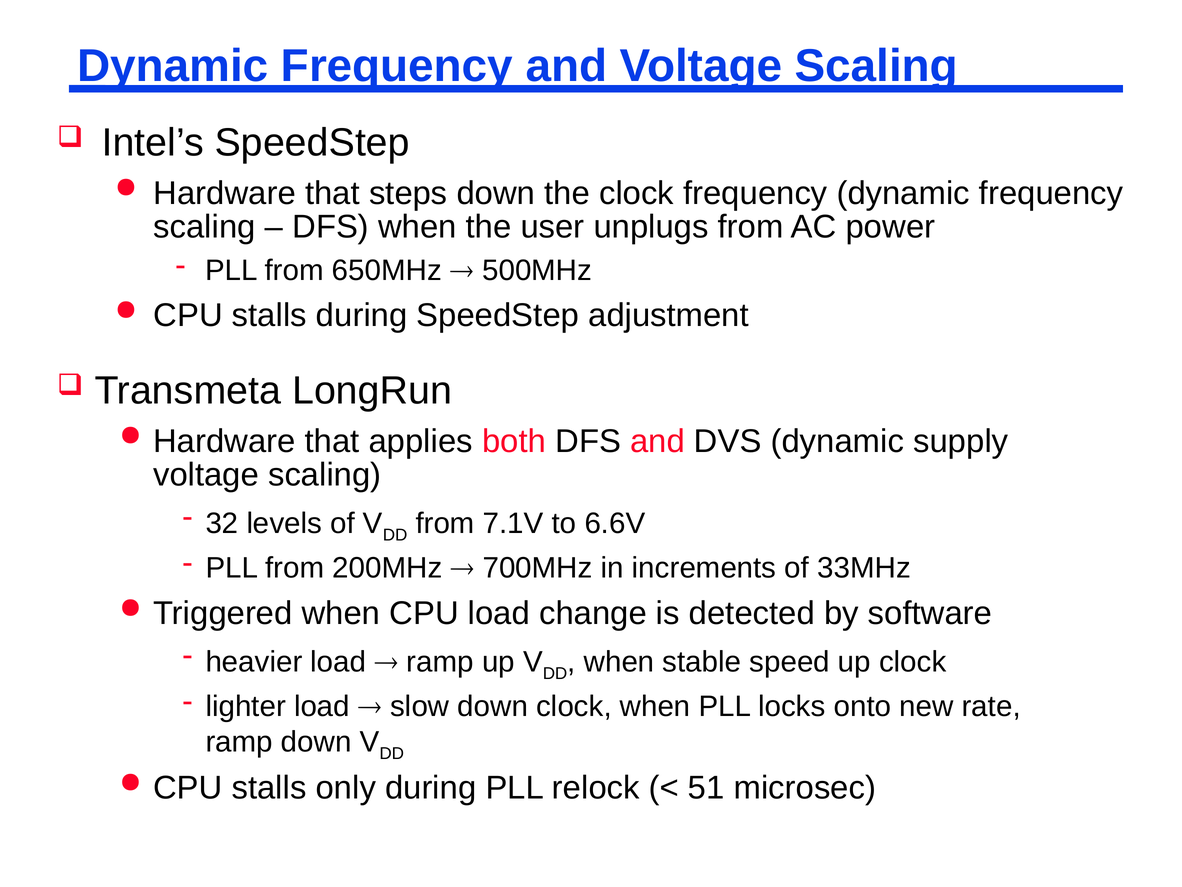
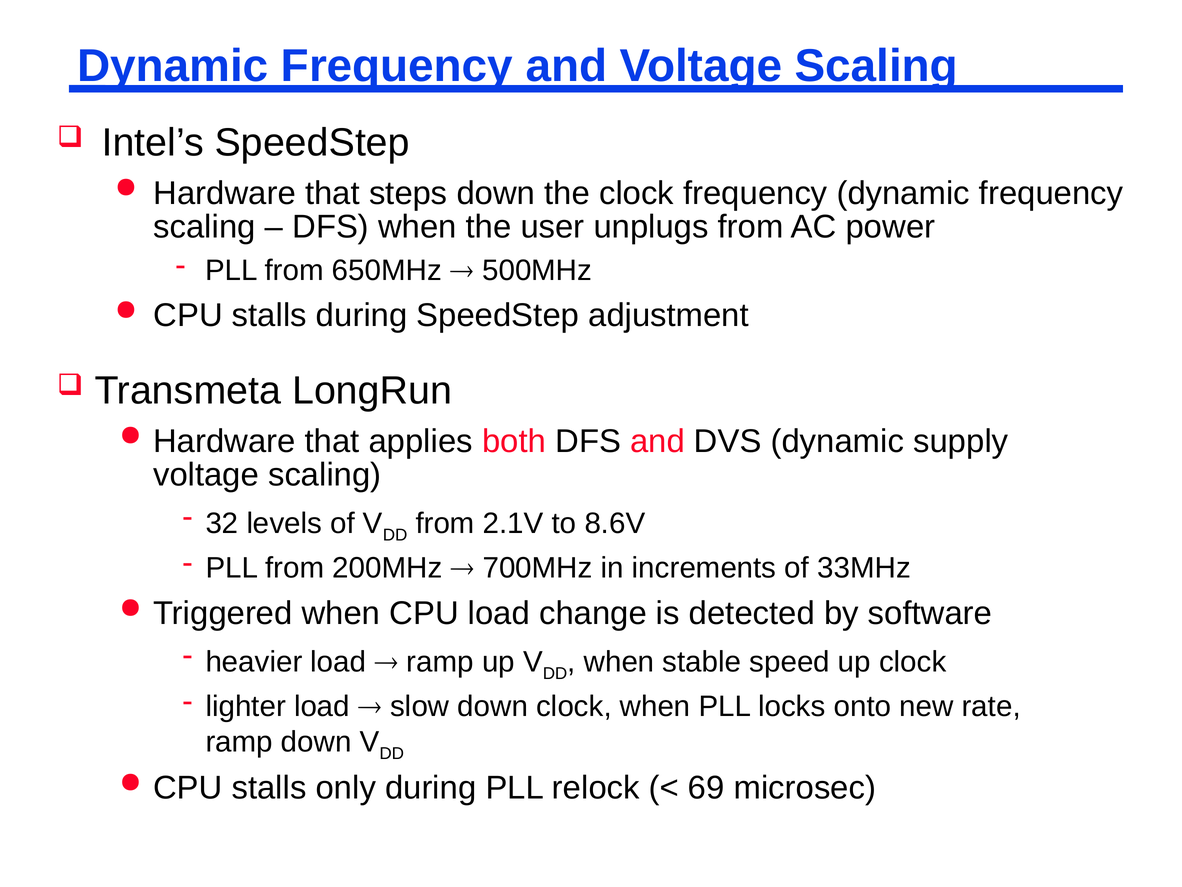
7.1V: 7.1V -> 2.1V (513, 523)
6.6V: 6.6V -> 8.6V (615, 523)
51: 51 -> 69 (706, 788)
